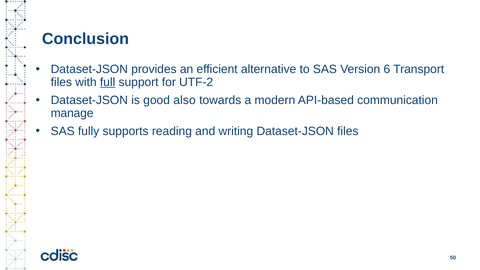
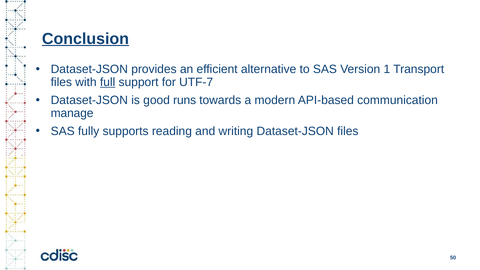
Conclusion underline: none -> present (85, 39)
6: 6 -> 1 (387, 69)
UTF-2: UTF-2 -> UTF-7 (196, 82)
also: also -> runs (185, 100)
